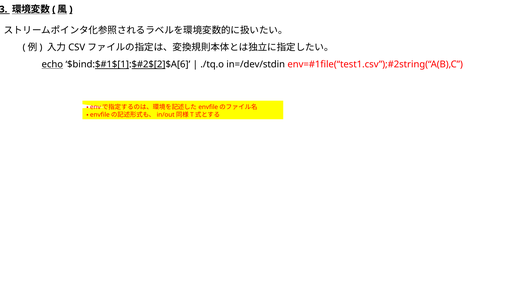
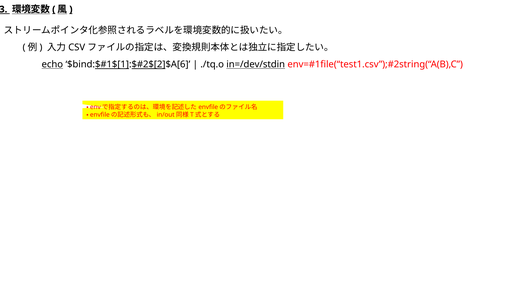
in=/dev/stdin underline: none -> present (256, 64)
